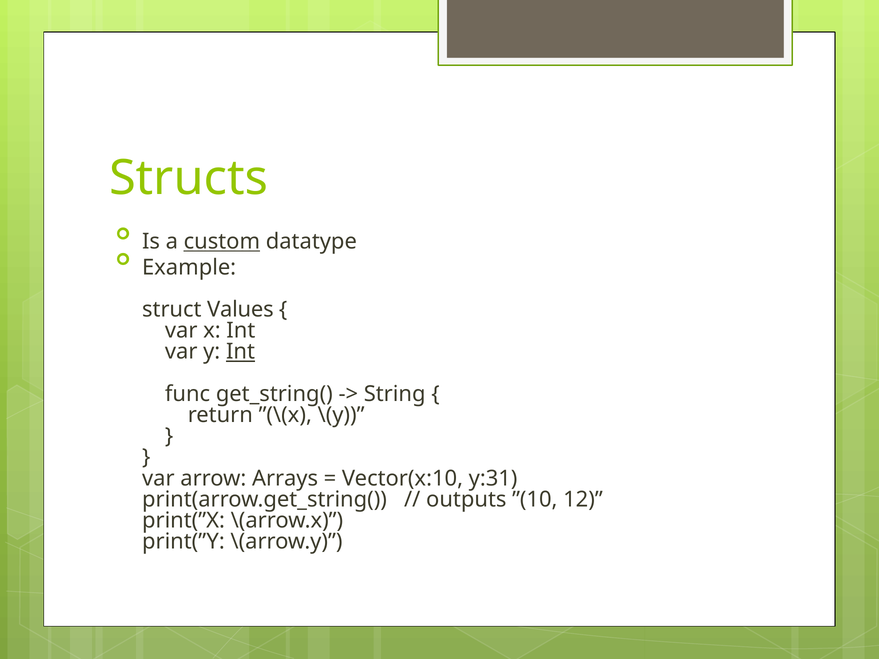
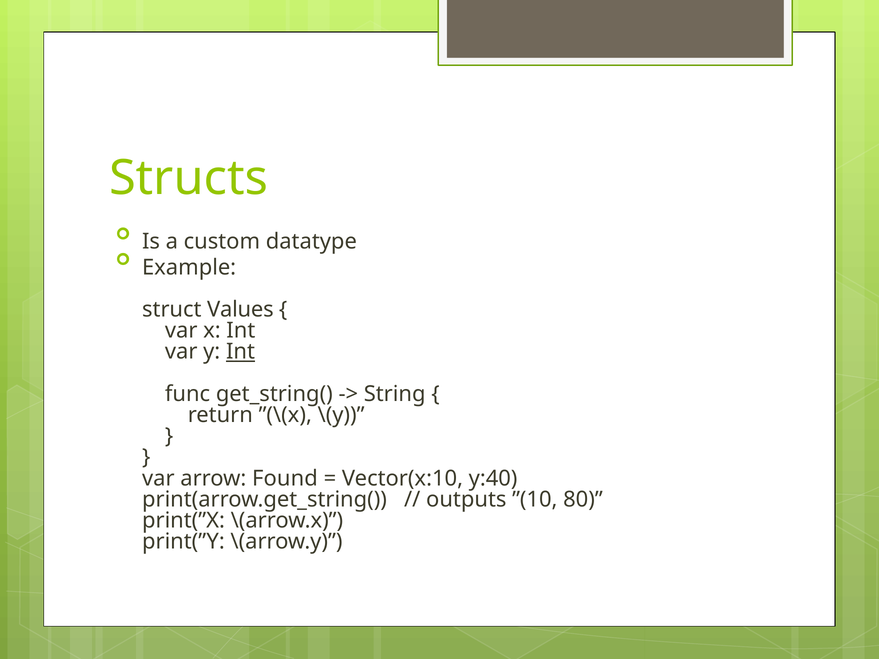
custom underline: present -> none (222, 242)
Arrays: Arrays -> Found (285, 479)
y:31: y:31 -> y:40 (493, 479)
12: 12 -> 80 (583, 500)
